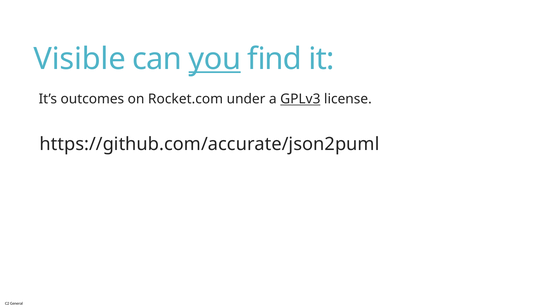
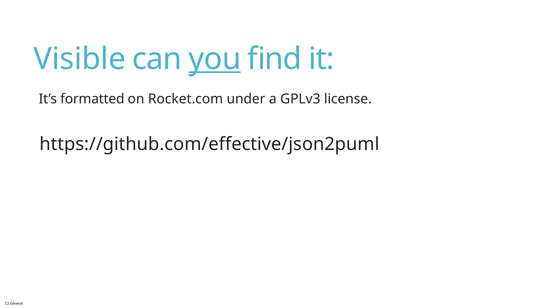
outcomes: outcomes -> formatted (92, 99)
GPLv3 underline: present -> none (300, 99)
https://github.com/accurate/json2puml: https://github.com/accurate/json2puml -> https://github.com/effective/json2puml (209, 144)
